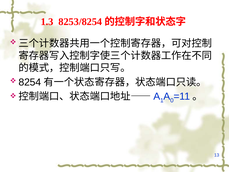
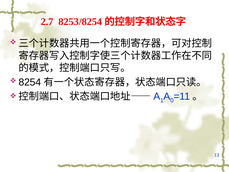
1.3: 1.3 -> 2.7 (47, 22)
